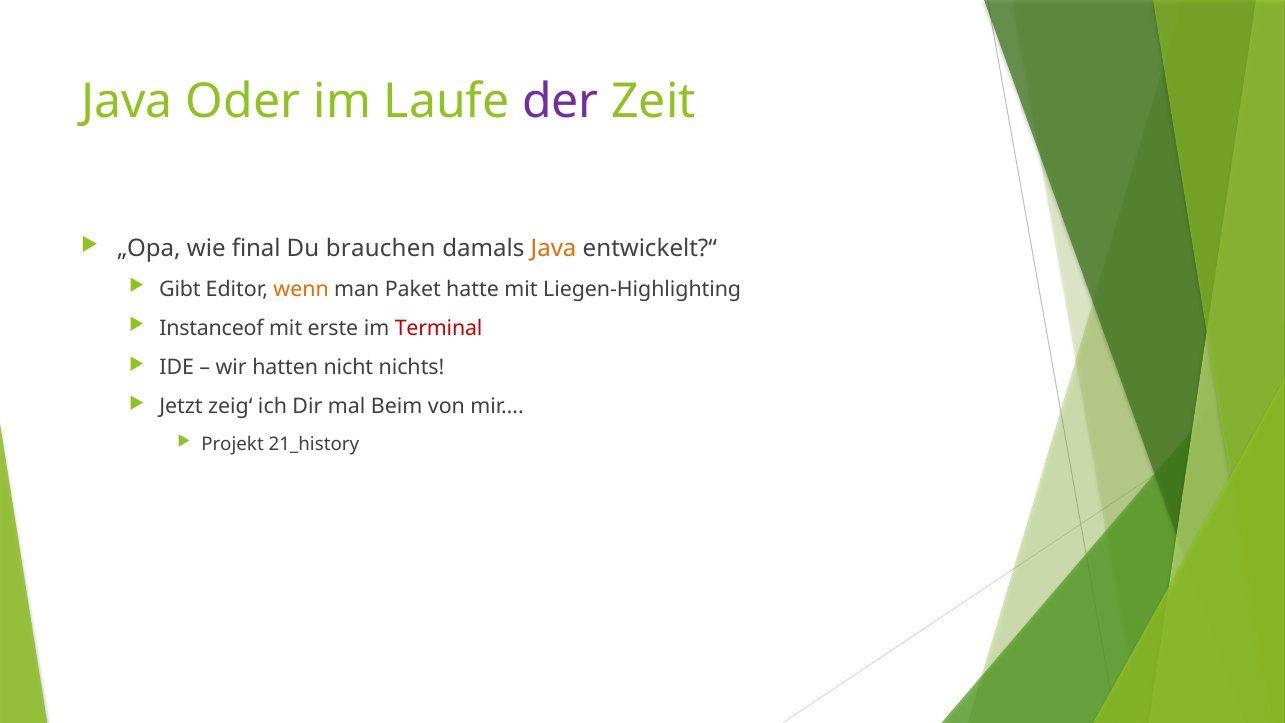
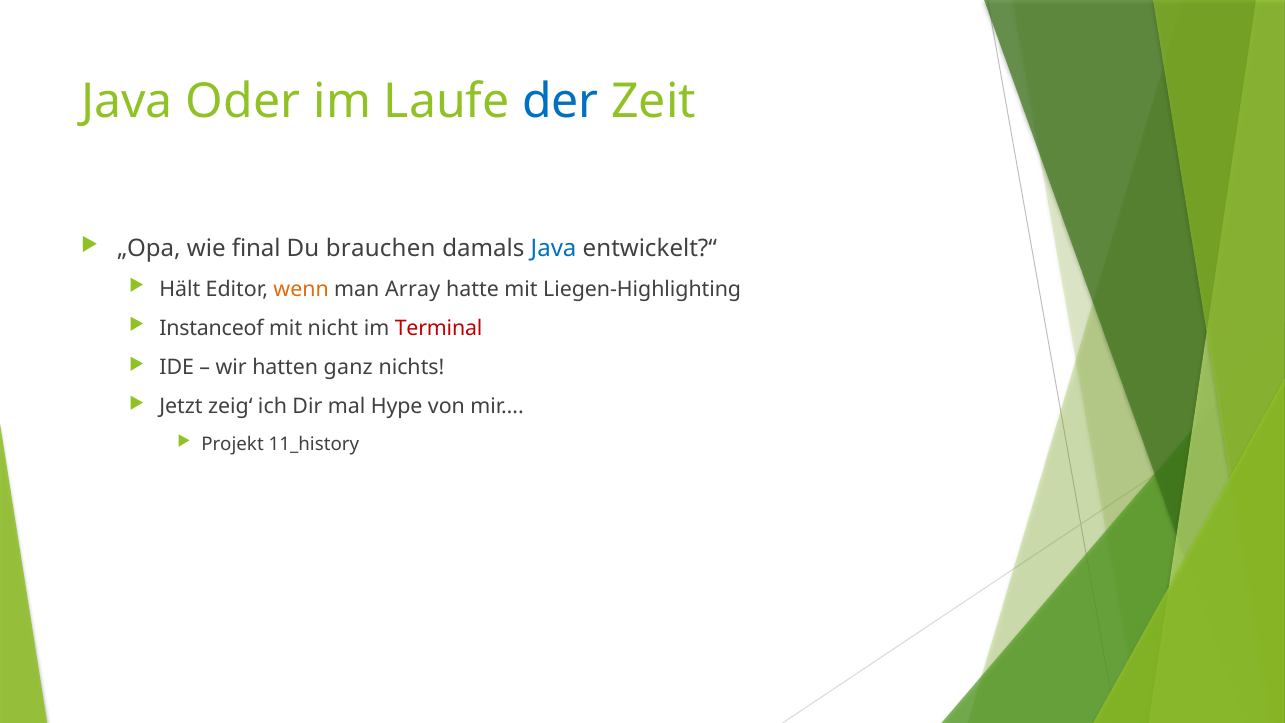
der colour: purple -> blue (560, 101)
Java colour: orange -> blue (554, 249)
Gibt: Gibt -> Hält (180, 289)
Paket: Paket -> Array (413, 289)
erste: erste -> nicht (333, 328)
nicht: nicht -> ganz (348, 367)
Beim: Beim -> Hype (397, 406)
21_history: 21_history -> 11_history (314, 444)
